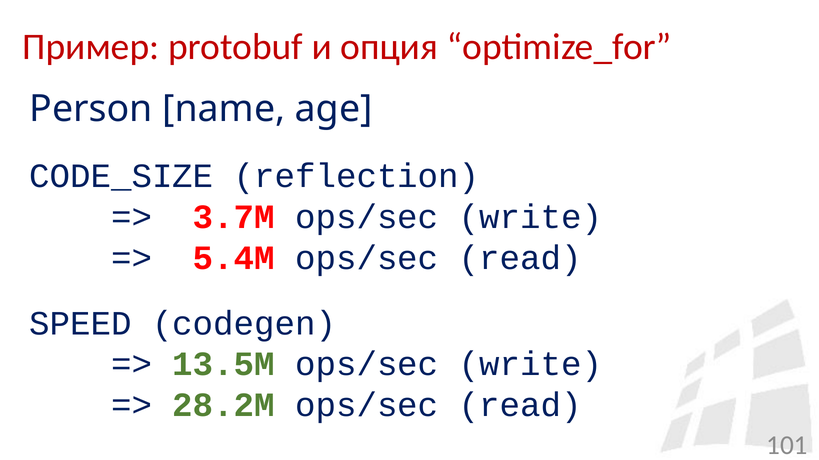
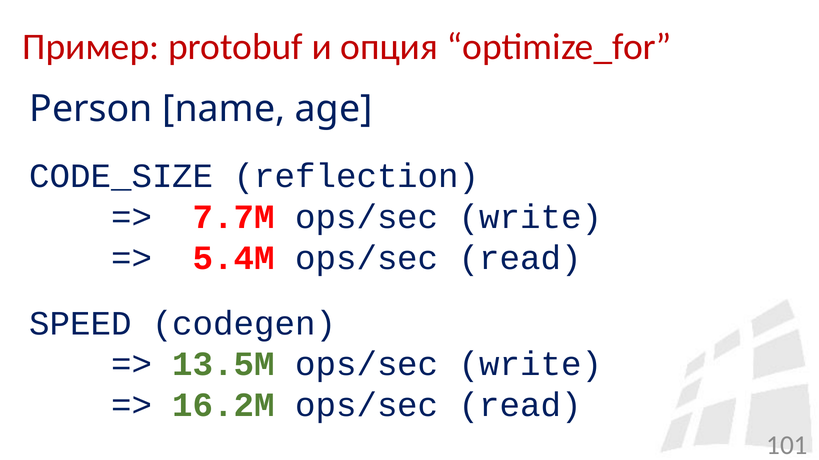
3.7M: 3.7M -> 7.7M (234, 217)
28.2M: 28.2M -> 16.2M (224, 406)
